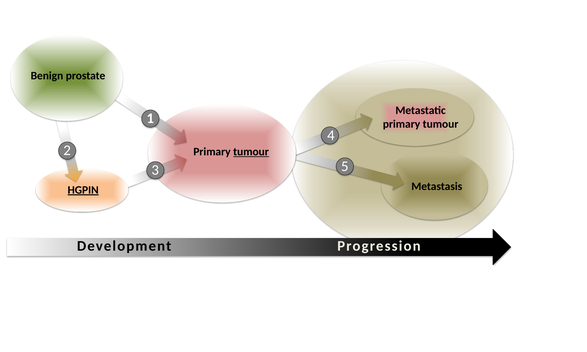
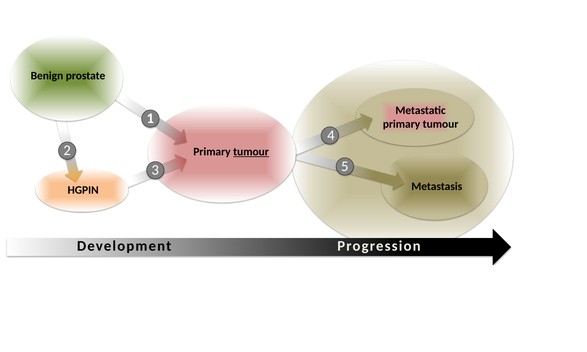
HGPIN underline: present -> none (83, 190)
